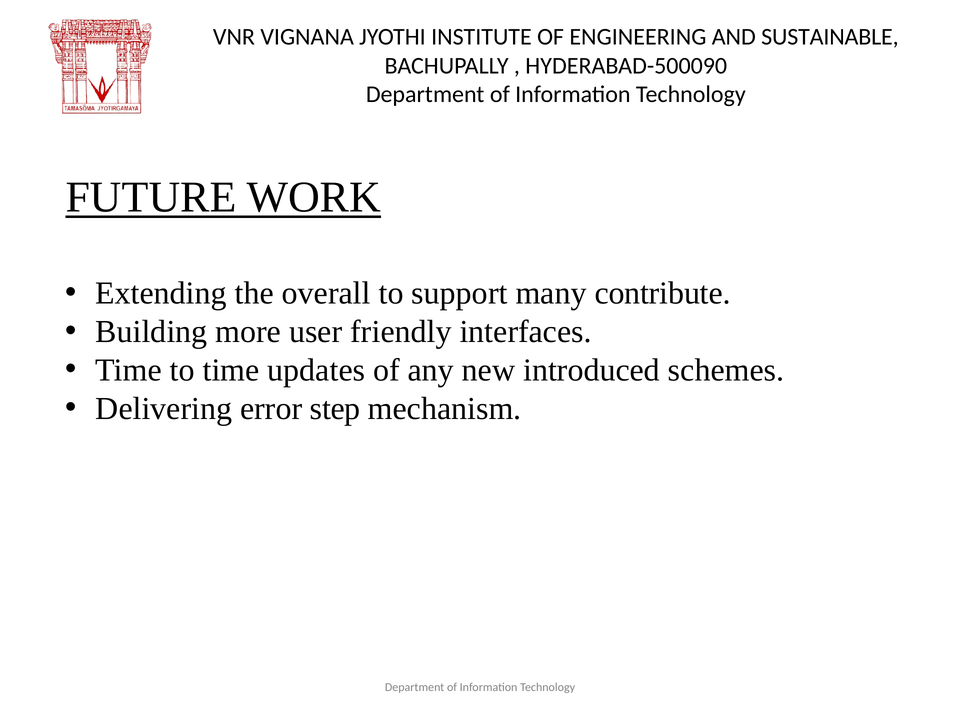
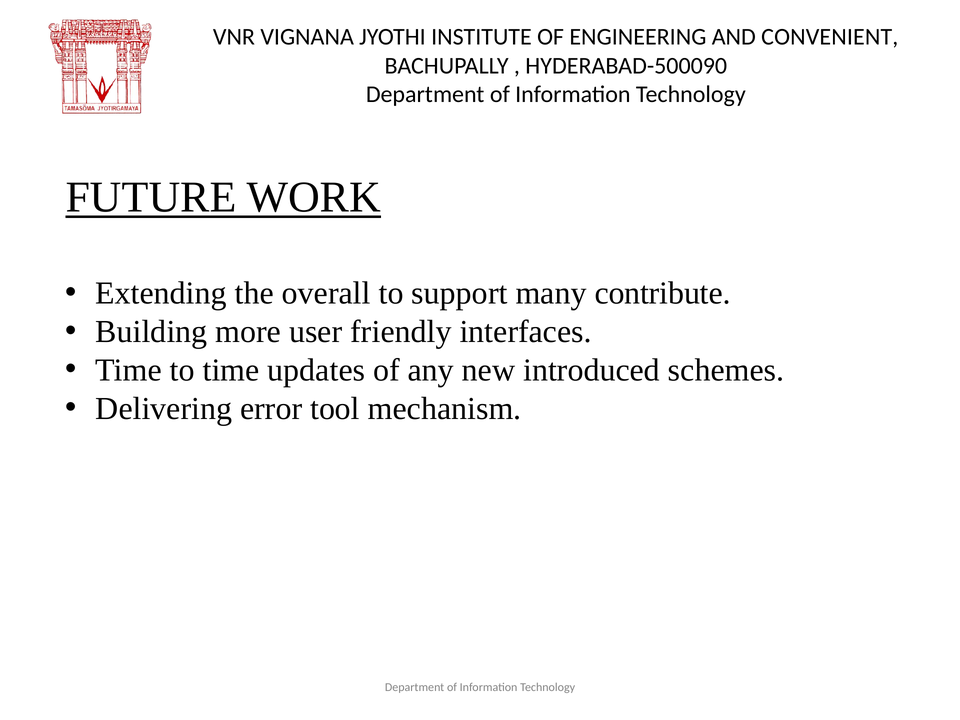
SUSTAINABLE: SUSTAINABLE -> CONVENIENT (830, 37)
step: step -> tool (335, 409)
